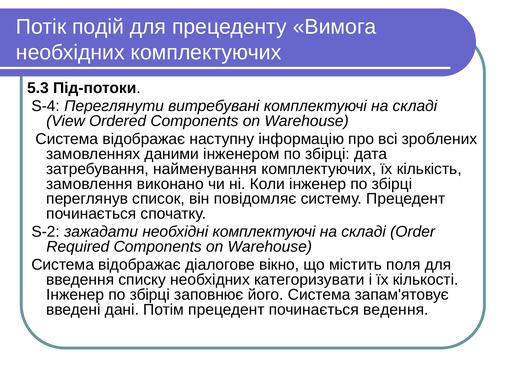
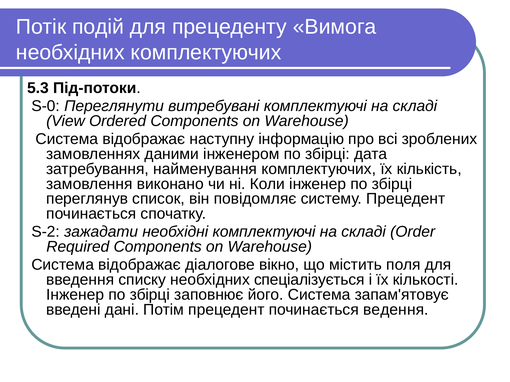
S-4: S-4 -> S-0 (46, 106)
категоризувати: категоризувати -> спеціалізується (309, 280)
